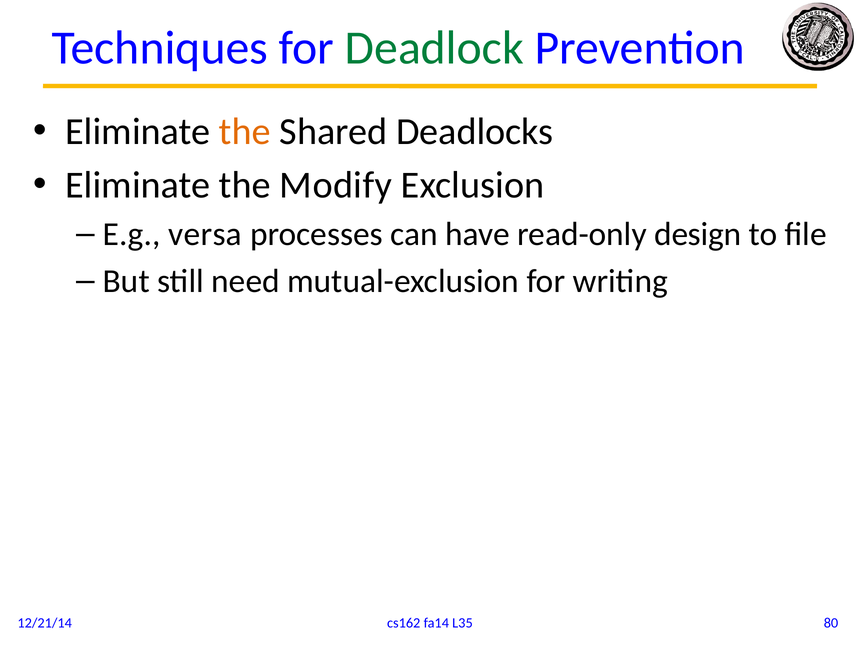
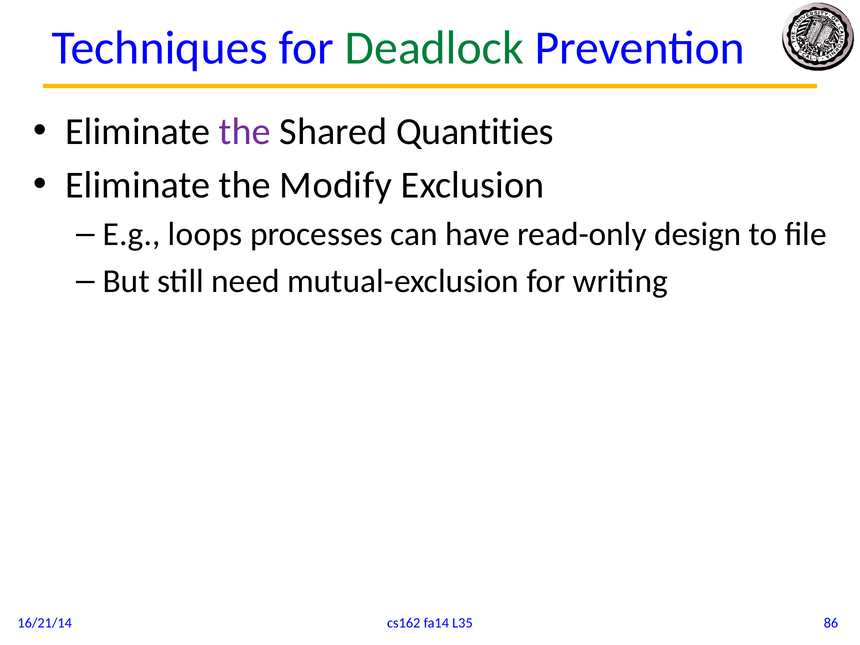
the colour: orange -> purple (245, 132)
Deadlocks: Deadlocks -> Quantities (475, 132)
versa: versa -> loops (205, 234)
80: 80 -> 86 (831, 623)
12/21/14: 12/21/14 -> 16/21/14 (45, 623)
